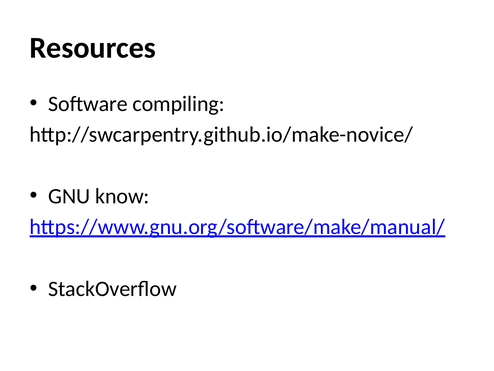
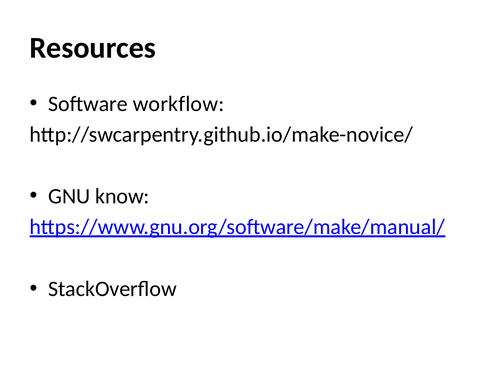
compiling: compiling -> workflow (178, 104)
